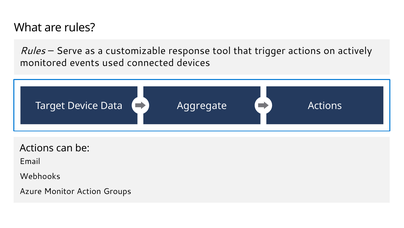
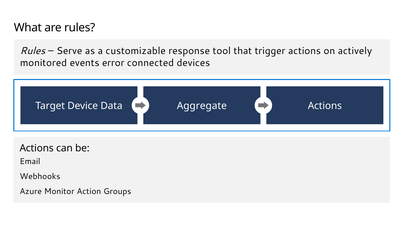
used: used -> error (113, 63)
